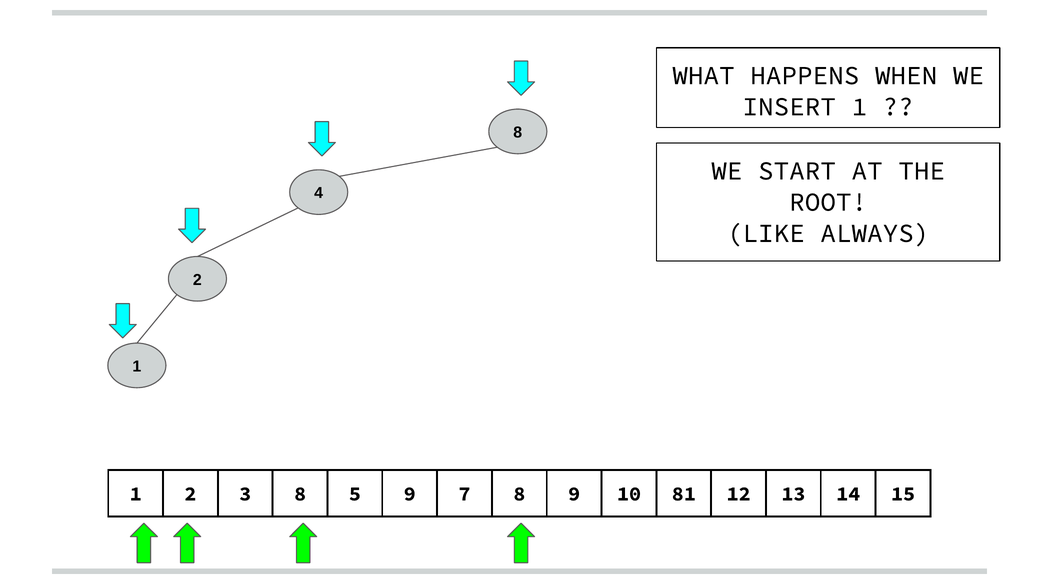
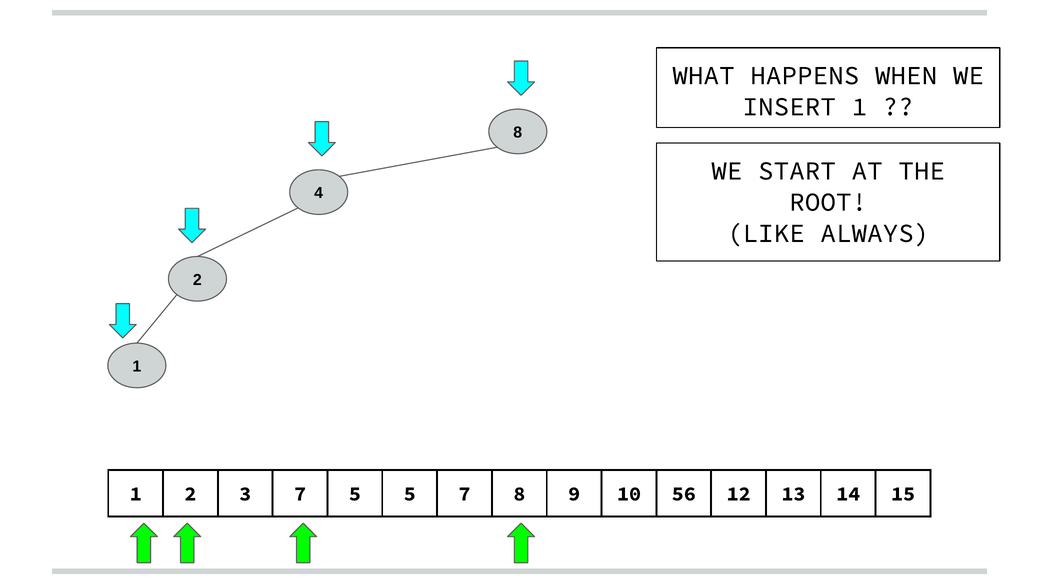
3 8: 8 -> 7 (300, 493)
5 9: 9 -> 5 (410, 493)
81: 81 -> 56 (684, 493)
